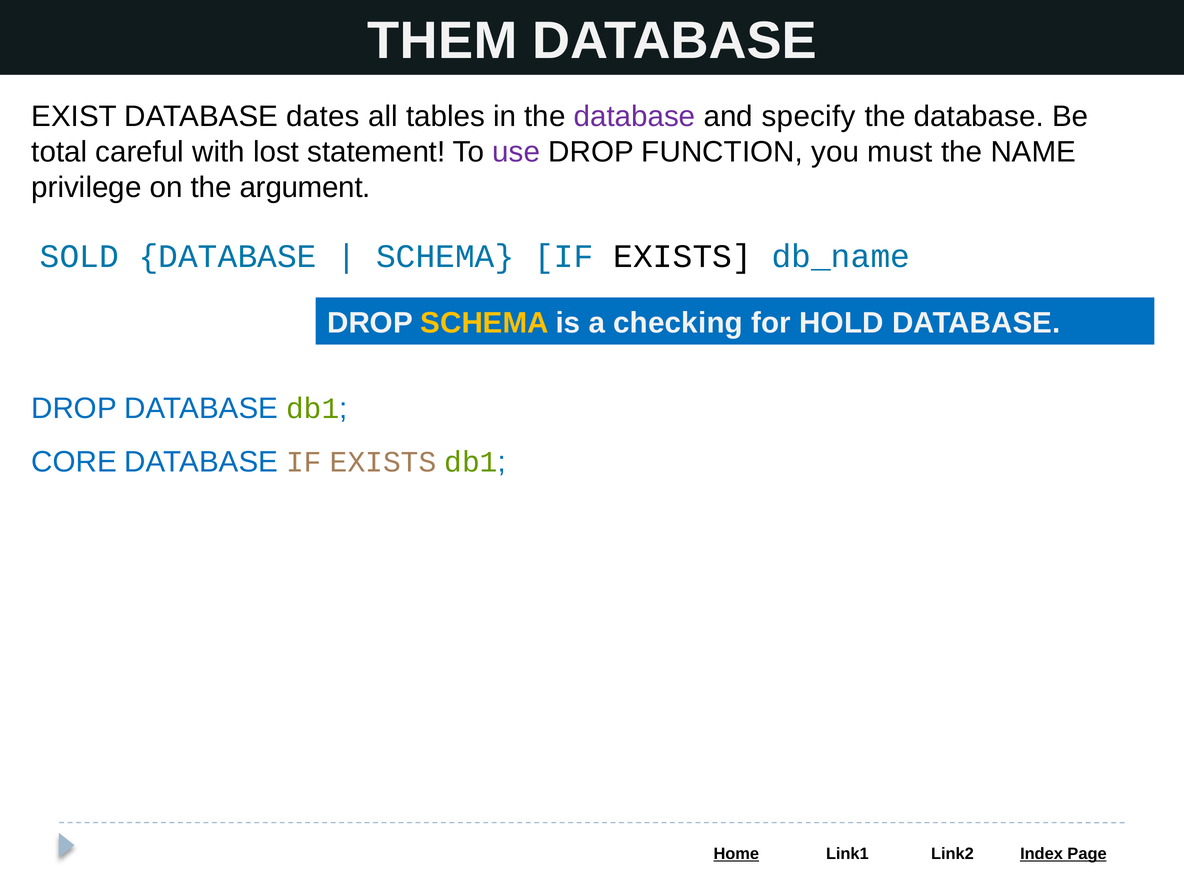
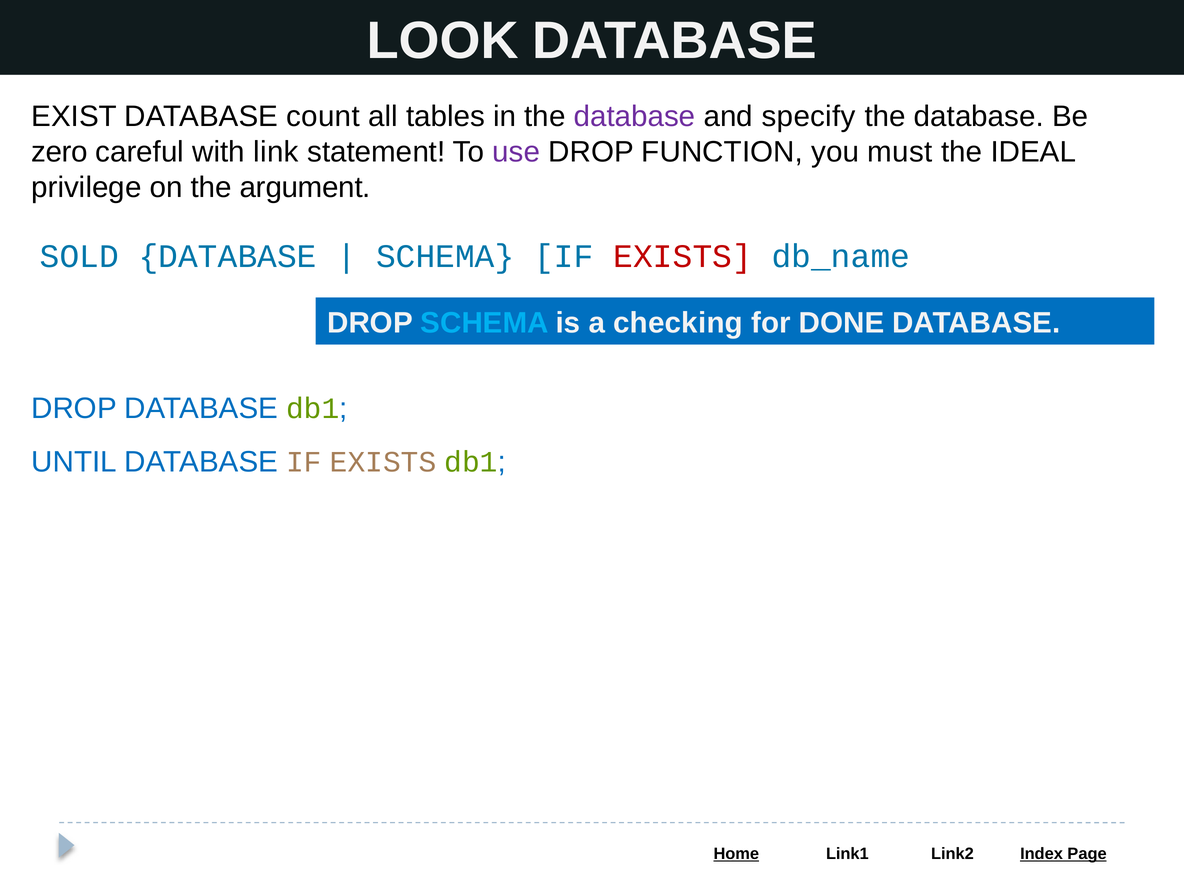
THEM: THEM -> LOOK (443, 41)
dates: dates -> count (323, 117)
total: total -> zero (59, 152)
lost: lost -> link (276, 152)
NAME: NAME -> IDEAL (1033, 152)
EXISTS colour: black -> red (683, 256)
SCHEMA colour: yellow -> light blue (485, 323)
HOLD: HOLD -> DONE (842, 323)
CORE: CORE -> UNTIL (74, 462)
